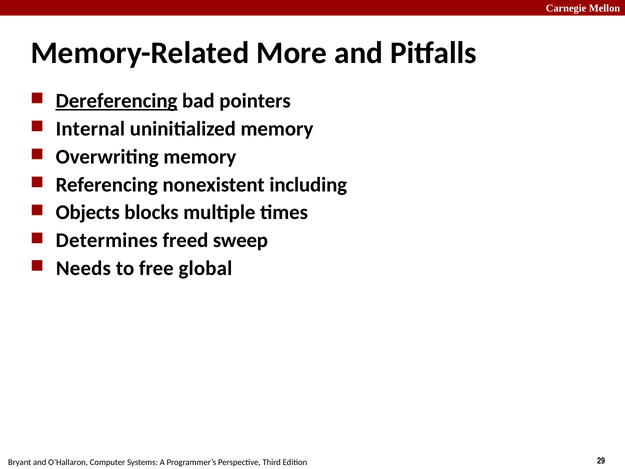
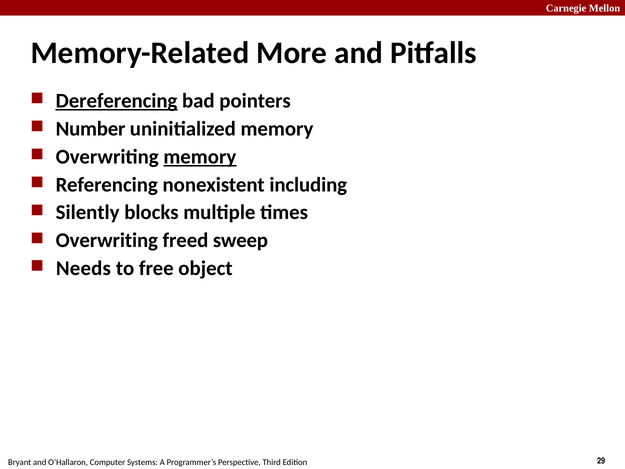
Internal: Internal -> Number (91, 129)
memory underline: none -> present (200, 157)
Objects: Objects -> Silently (88, 212)
Determines: Determines -> Overwriting (107, 240)
global: global -> object (205, 268)
